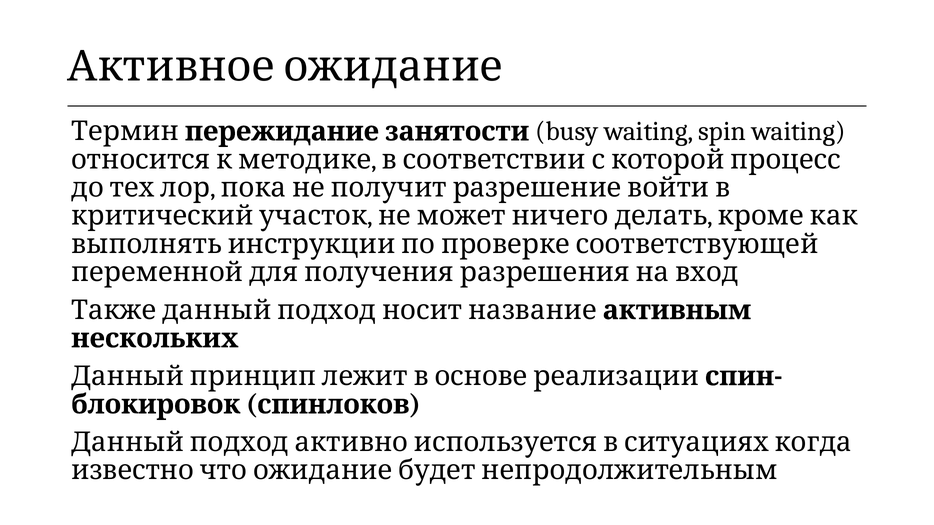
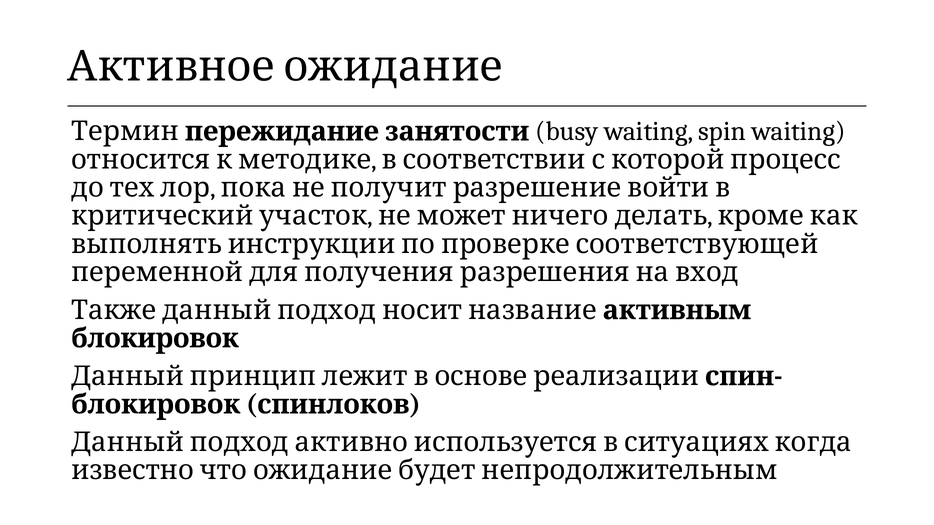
нескольких: нескольких -> блокировок (155, 339)
